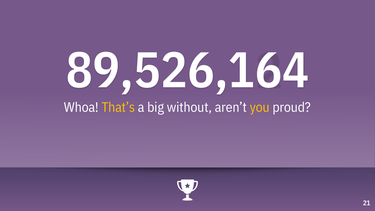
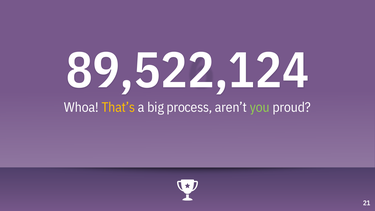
89,526,164: 89,526,164 -> 89,522,124 (188, 71)
without: without -> process (189, 107)
you colour: yellow -> light green (260, 107)
